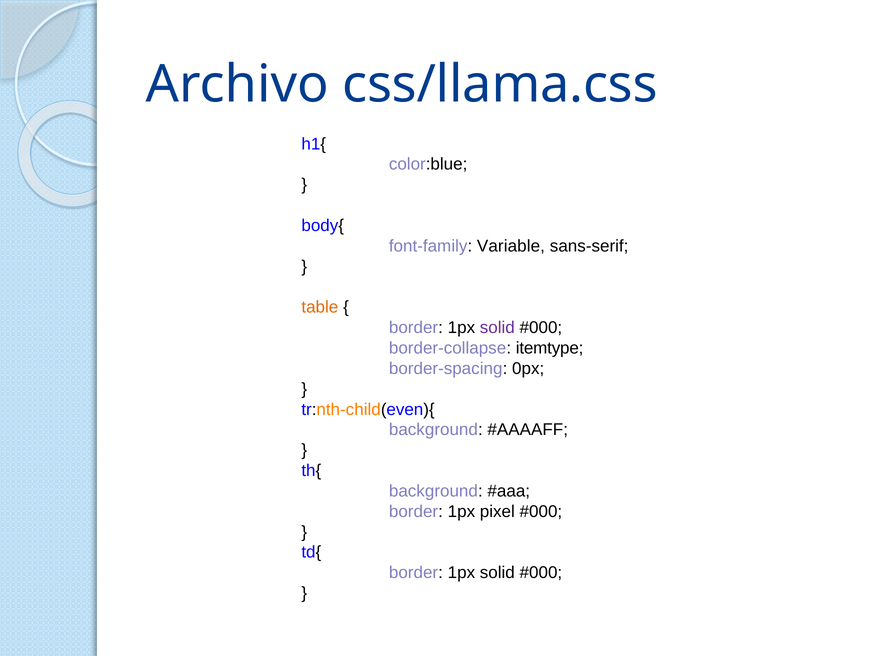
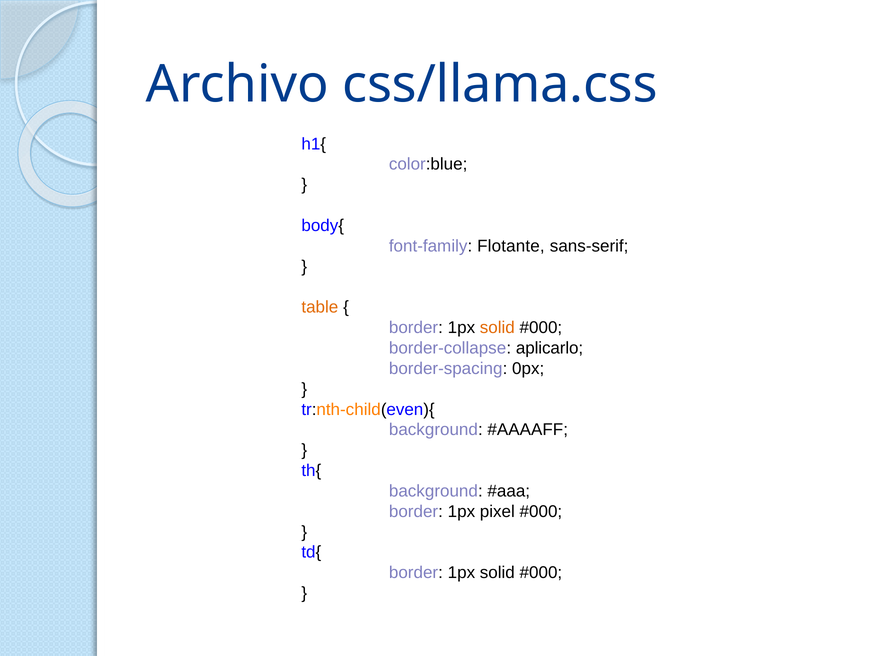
Variable: Variable -> Flotante (511, 246)
solid colour: purple -> orange (497, 328)
itemtype: itemtype -> aplicarlo (550, 348)
